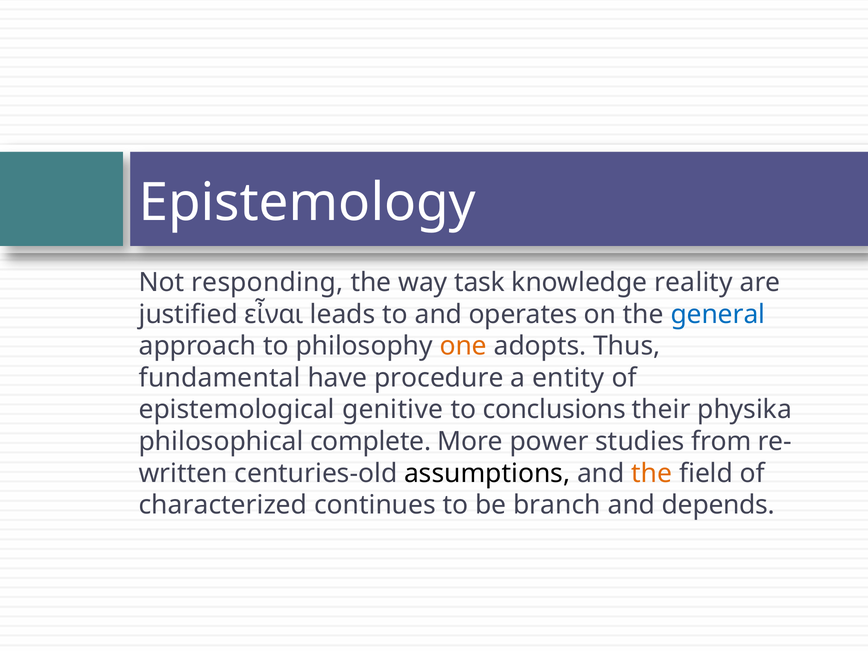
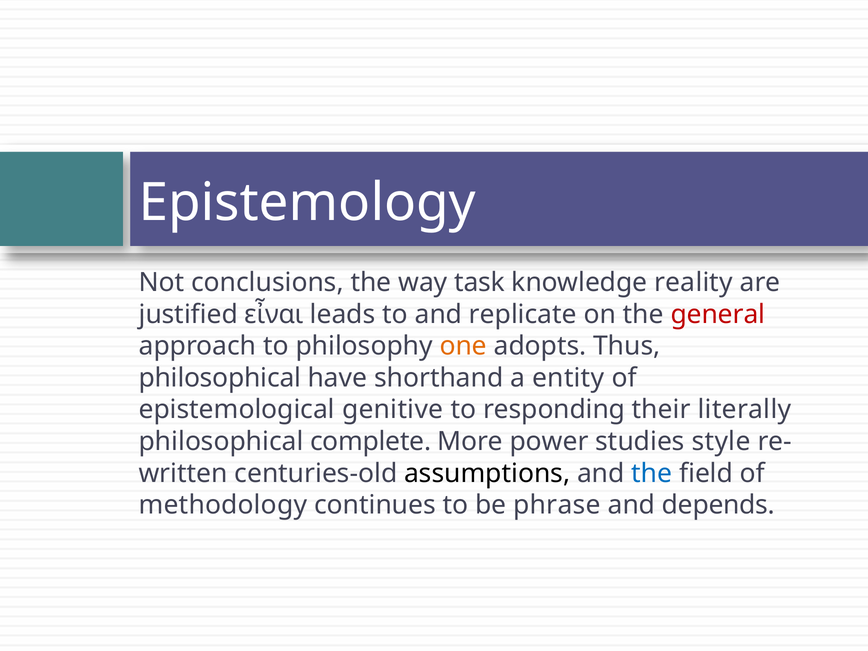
responding: responding -> conclusions (267, 282)
operates: operates -> replicate (523, 314)
general colour: blue -> red (718, 314)
fundamental: fundamental -> philosophical (220, 378)
procedure: procedure -> shorthand (439, 378)
conclusions: conclusions -> responding (554, 410)
physika: physika -> literally (745, 410)
from: from -> style (721, 442)
the colour: orange -> blue (652, 473)
characterized: characterized -> methodology (223, 505)
branch: branch -> phrase (557, 505)
